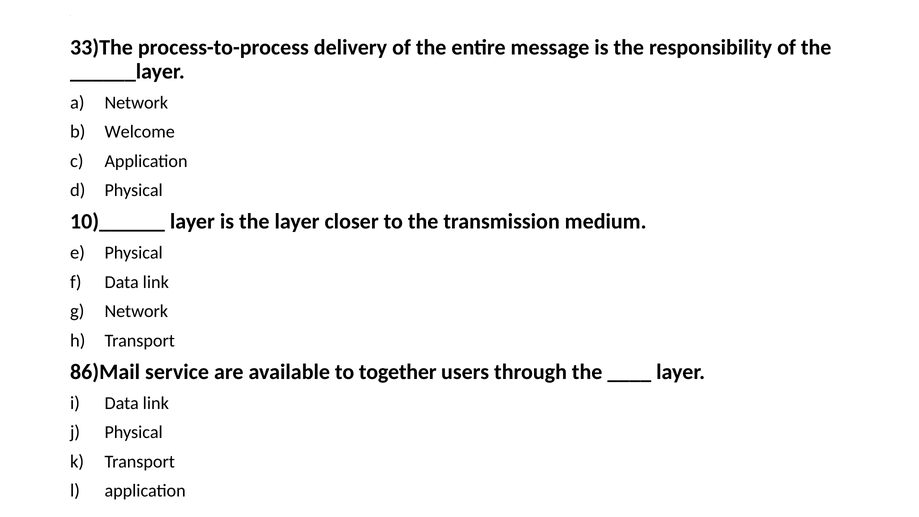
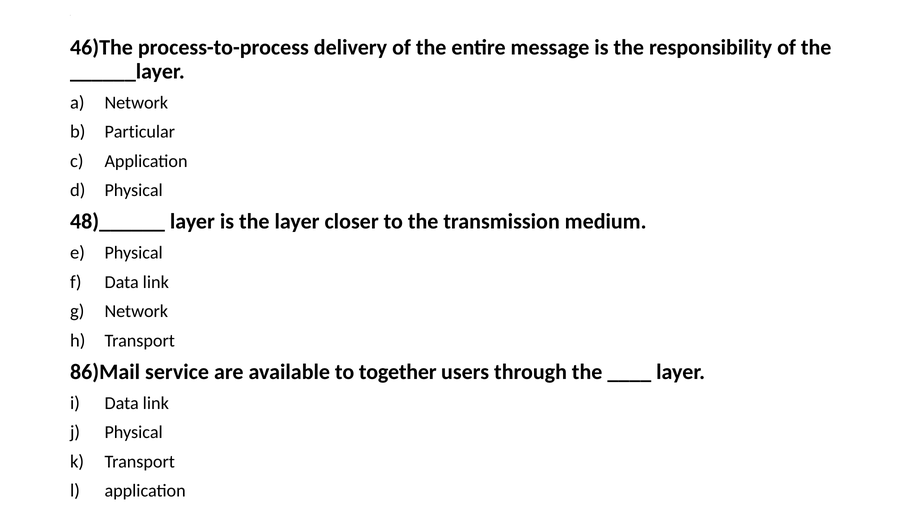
33)The: 33)The -> 46)The (102, 48)
Welcome: Welcome -> Particular (140, 132)
10)______: 10)______ -> 48)______ (118, 222)
